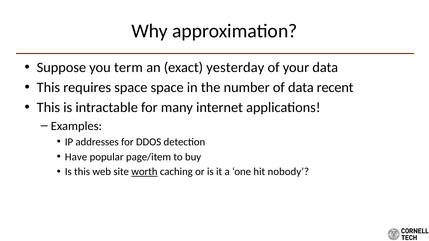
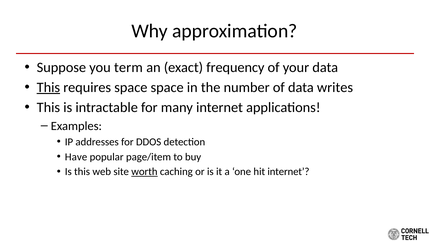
yesterday: yesterday -> frequency (235, 68)
This underline: none -> present (48, 88)
recent: recent -> writes (335, 88)
hit nobody: nobody -> internet (288, 172)
